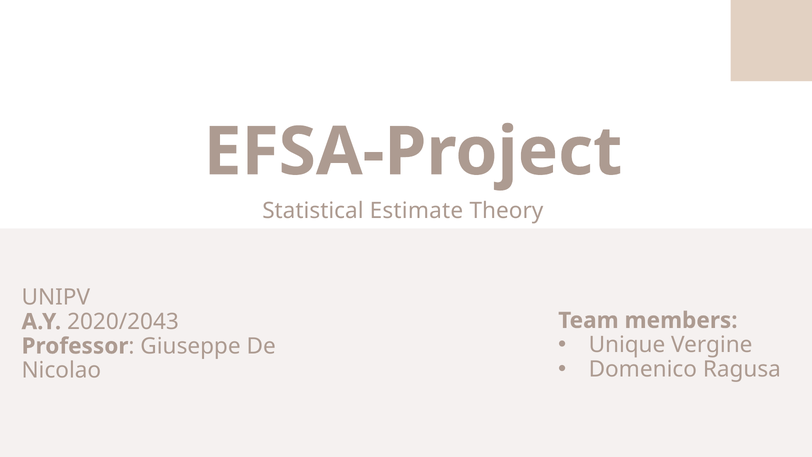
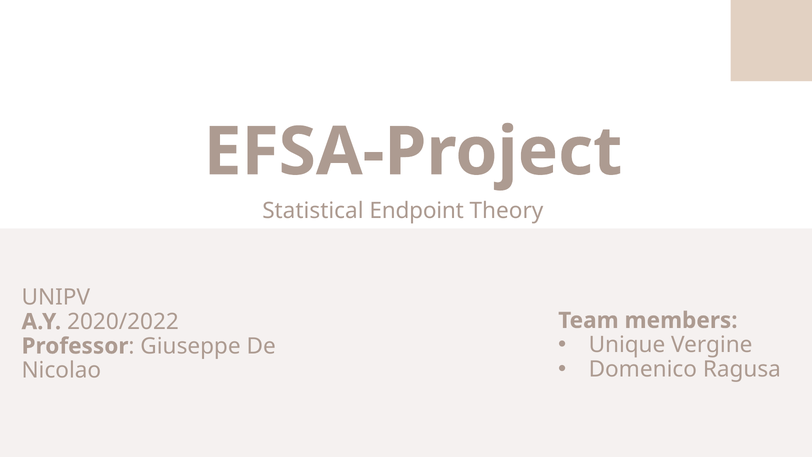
Estimate: Estimate -> Endpoint (417, 211)
2020/2043: 2020/2043 -> 2020/2022 (123, 322)
